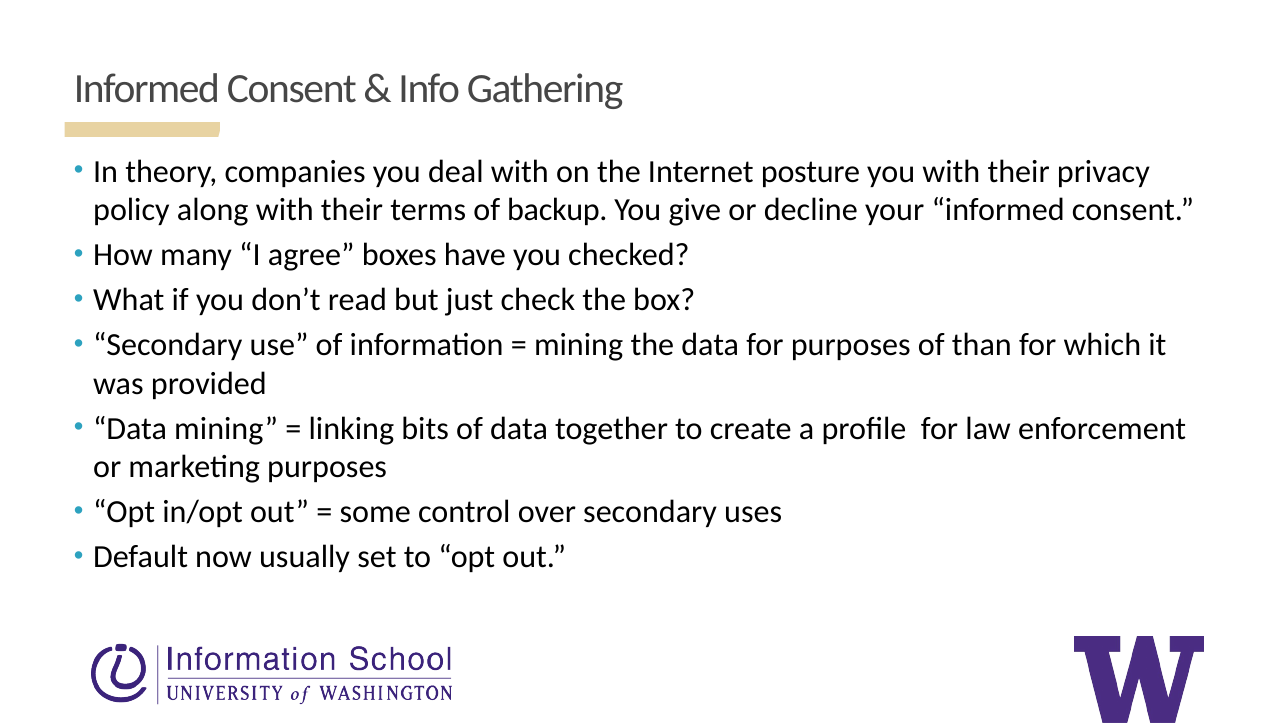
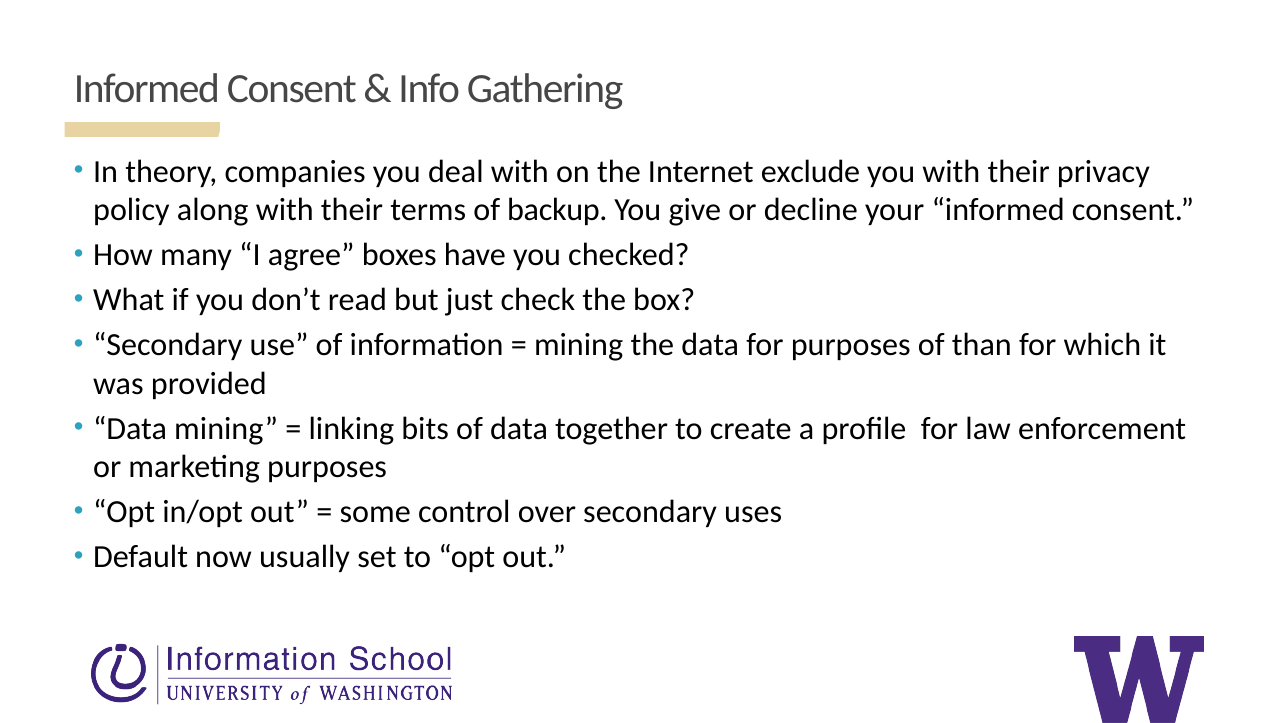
posture: posture -> exclude (811, 172)
